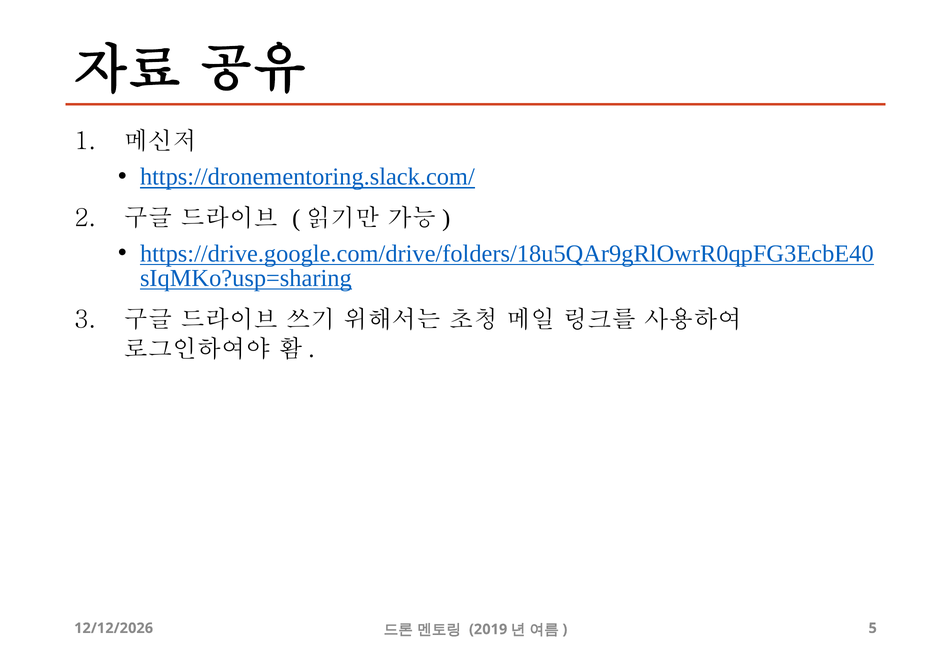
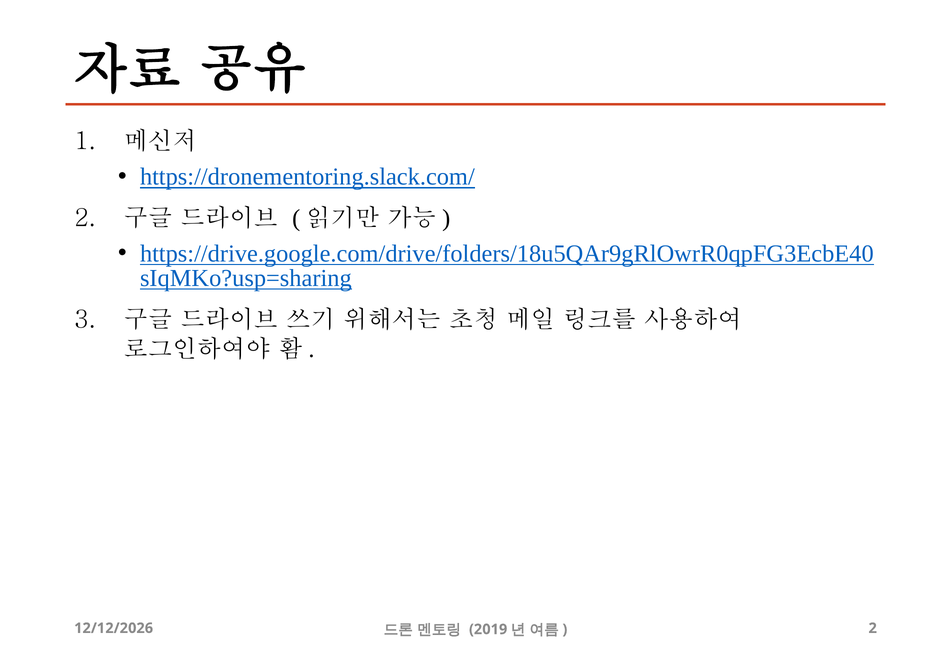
5: 5 -> 2 (873, 628)
